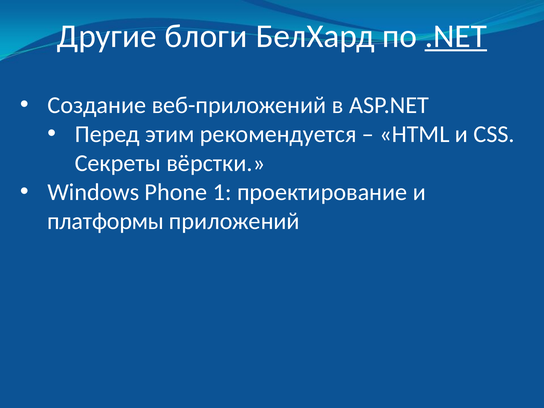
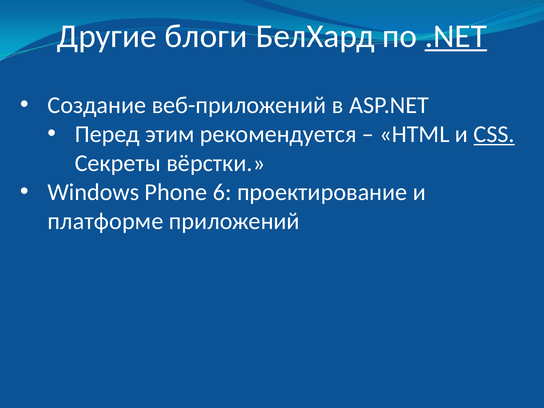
CSS underline: none -> present (494, 134)
1: 1 -> 6 (222, 192)
платформы: платформы -> платформе (105, 221)
